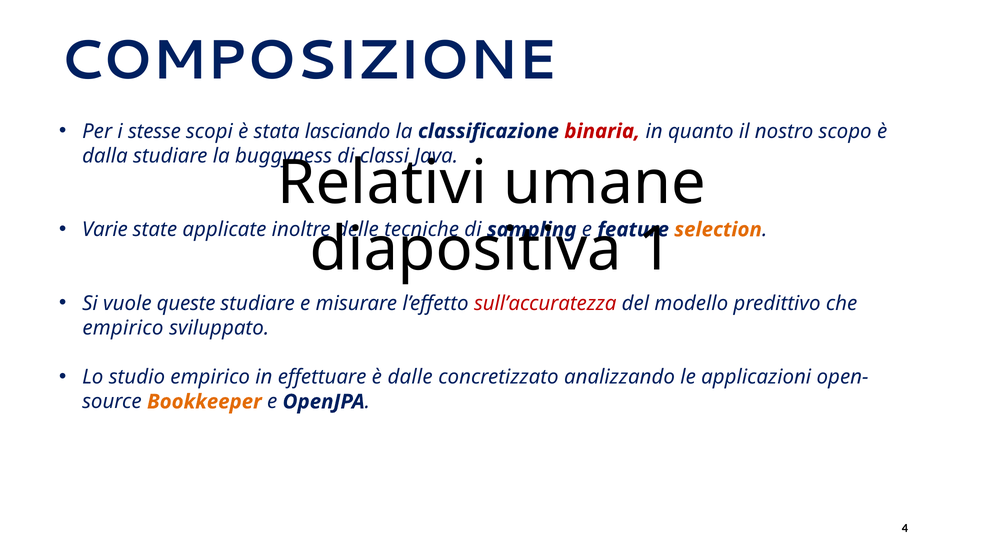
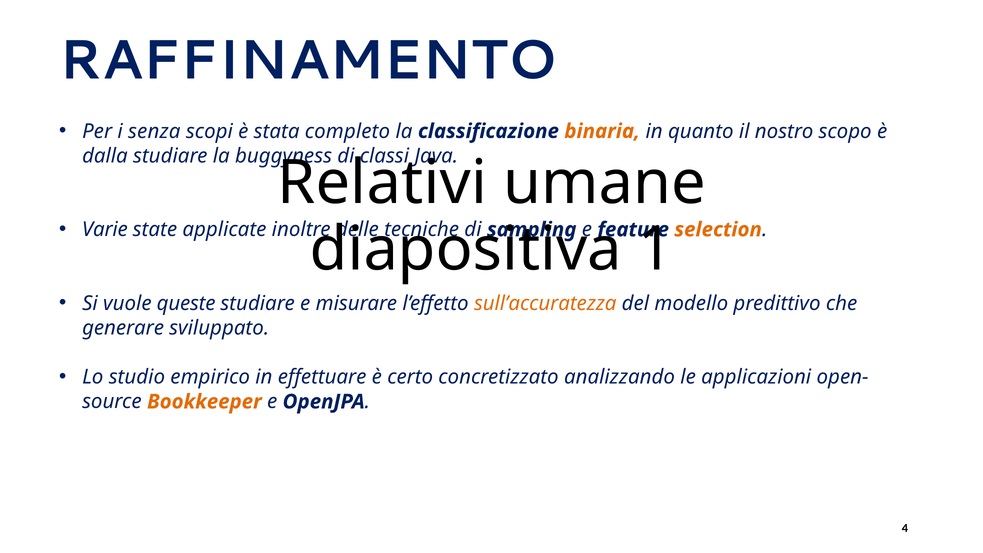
COMPOSIZIONE: COMPOSIZIONE -> RAFFINAMENTO (308, 60)
stesse: stesse -> senza (154, 131)
lasciando: lasciando -> completo (347, 131)
binaria colour: red -> orange (602, 131)
sull’accuratezza colour: red -> orange (545, 303)
empirico: empirico -> generare (123, 328)
dalle: dalle -> certo (410, 377)
